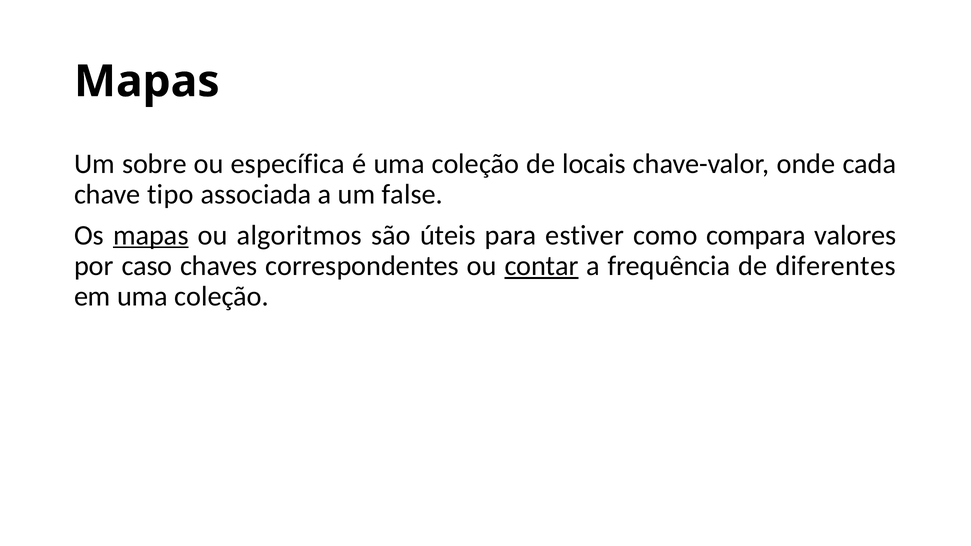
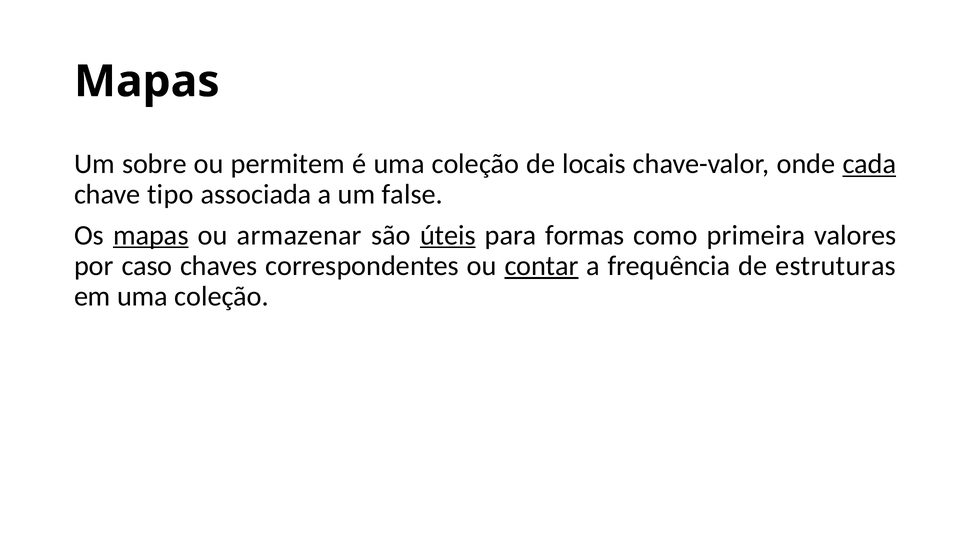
específica: específica -> permitem (288, 164)
cada underline: none -> present (869, 164)
algoritmos: algoritmos -> armazenar (299, 235)
úteis underline: none -> present (448, 235)
estiver: estiver -> formas (585, 235)
compara: compara -> primeira (756, 235)
diferentes: diferentes -> estruturas (836, 266)
